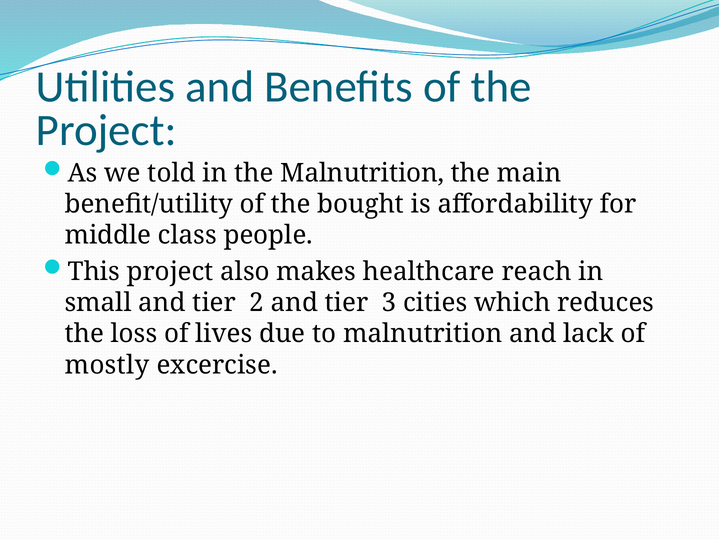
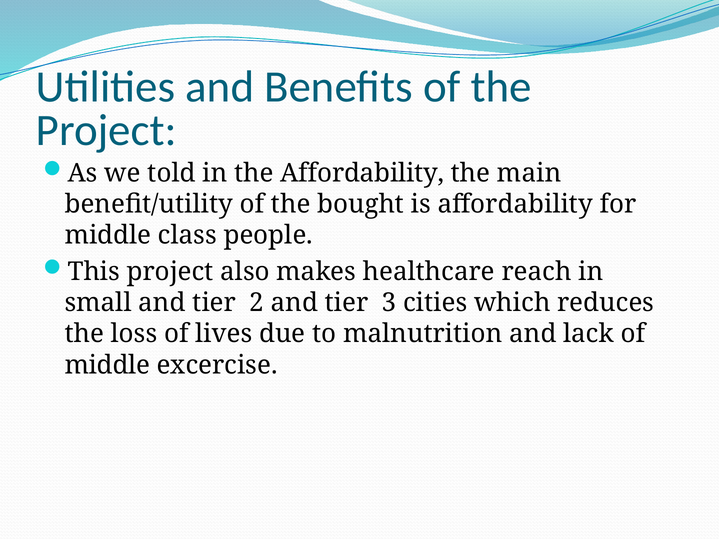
the Malnutrition: Malnutrition -> Affordability (362, 173)
mostly: mostly -> middle (107, 365)
